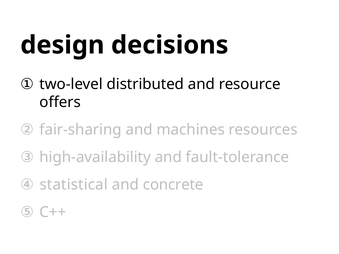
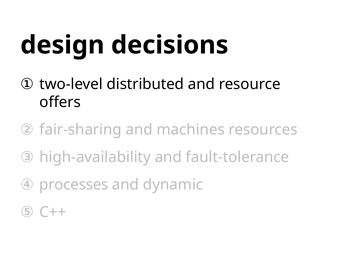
statistical: statistical -> processes (74, 185)
concrete: concrete -> dynamic (173, 185)
